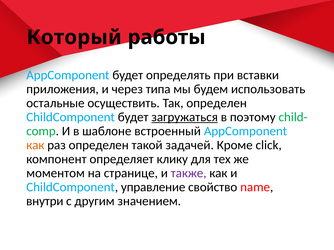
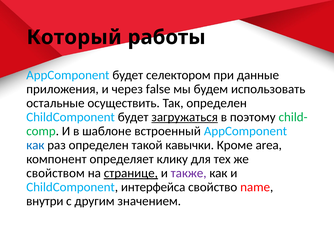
определять: определять -> селектором (178, 75)
вставки: вставки -> данные (258, 75)
типа: типа -> false (158, 89)
как colour: orange -> blue (35, 145)
задачей: задачей -> кавычки (190, 145)
click: click -> area (269, 145)
моментом: моментом -> свойством (56, 174)
странице underline: none -> present (131, 174)
управление: управление -> интерфейса (153, 188)
